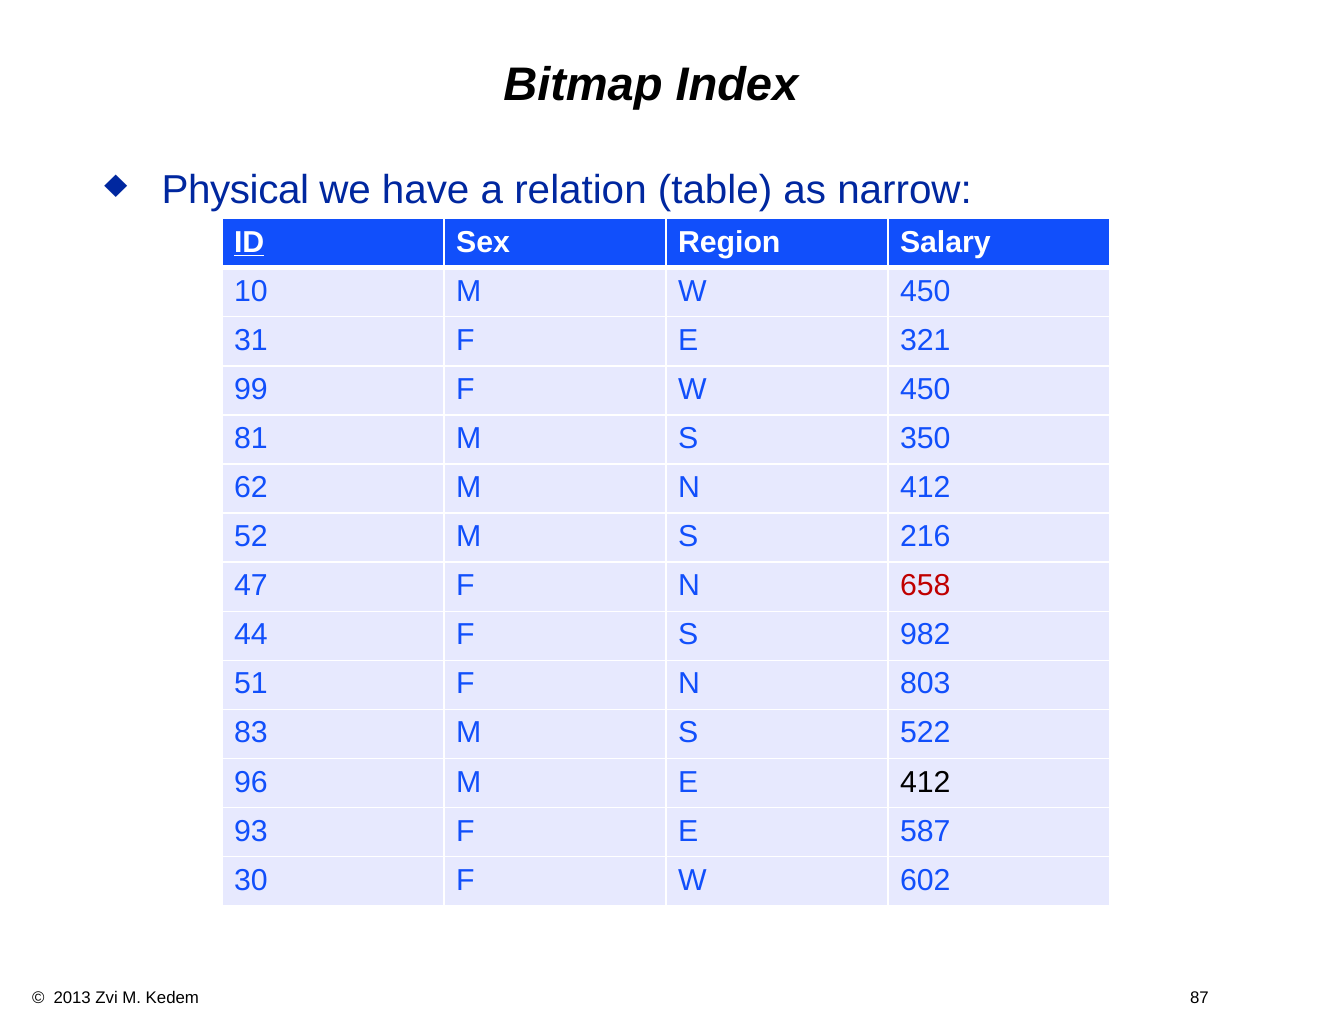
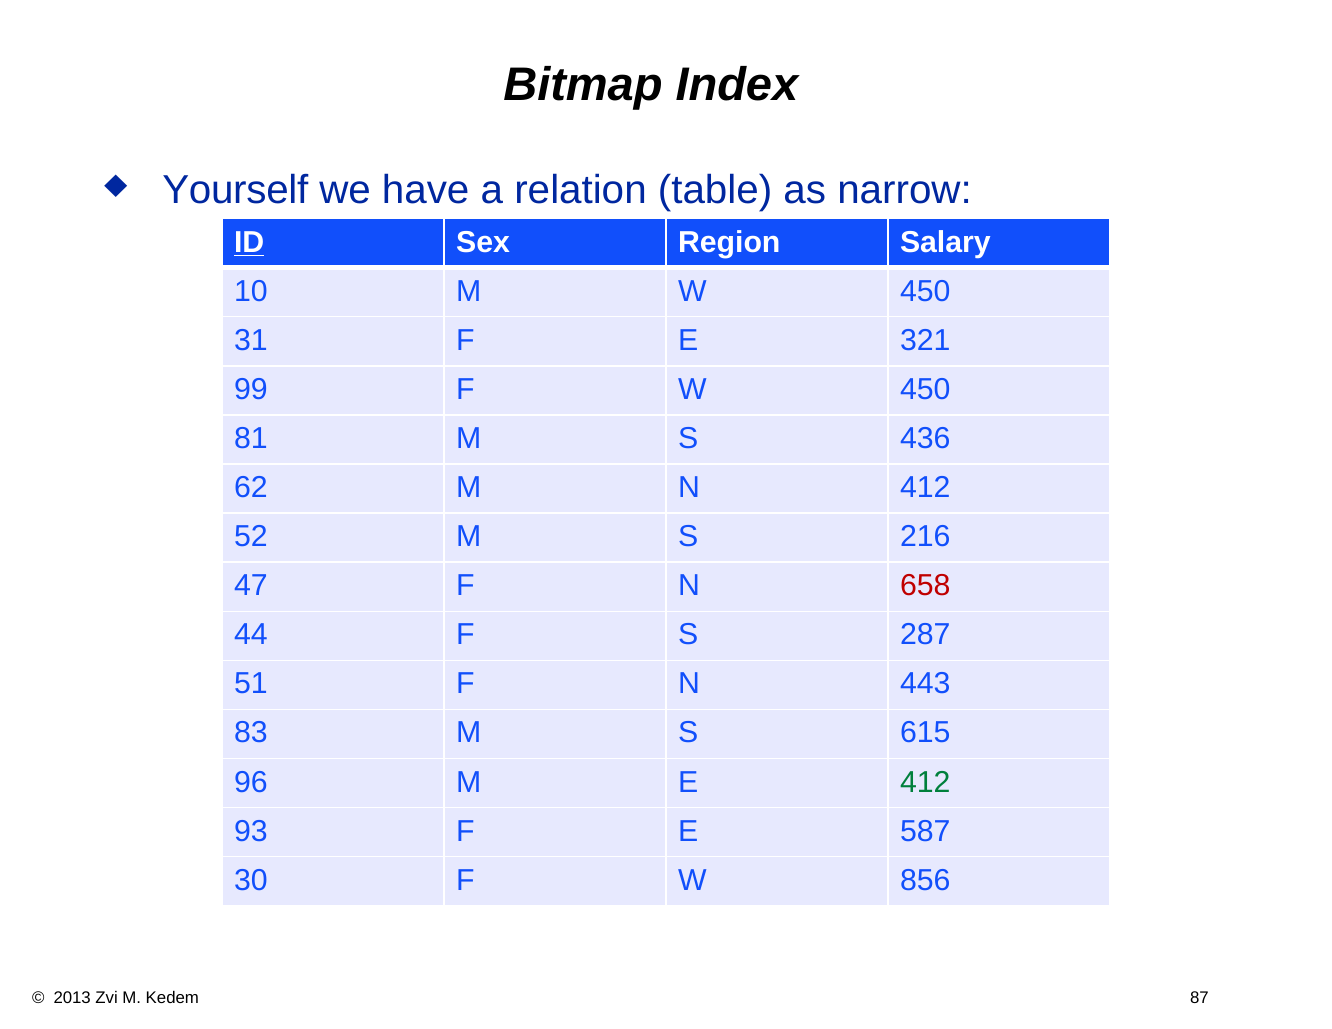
Physical: Physical -> Yourself (235, 190)
350: 350 -> 436 (925, 439)
982: 982 -> 287 (925, 635)
803: 803 -> 443 (925, 684)
522: 522 -> 615 (925, 733)
412 colour: black -> green (925, 782)
602: 602 -> 856 (925, 881)
